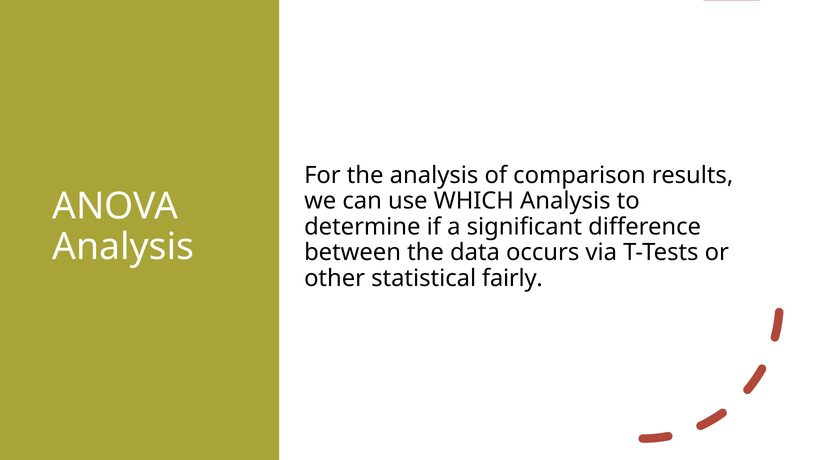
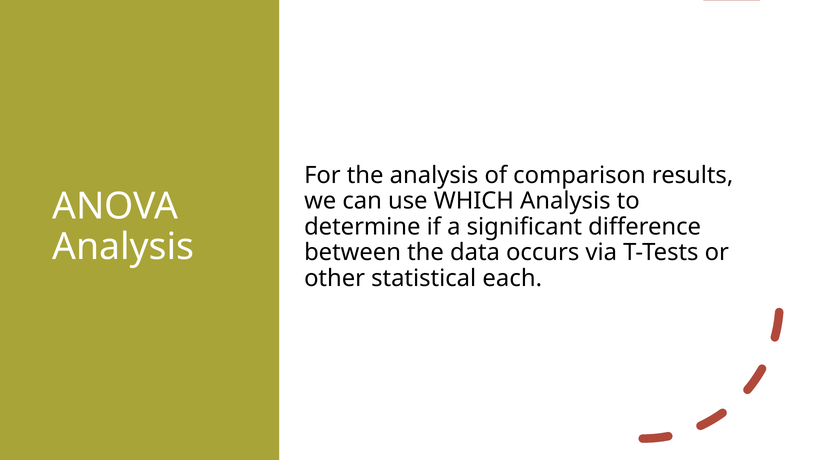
fairly: fairly -> each (512, 278)
